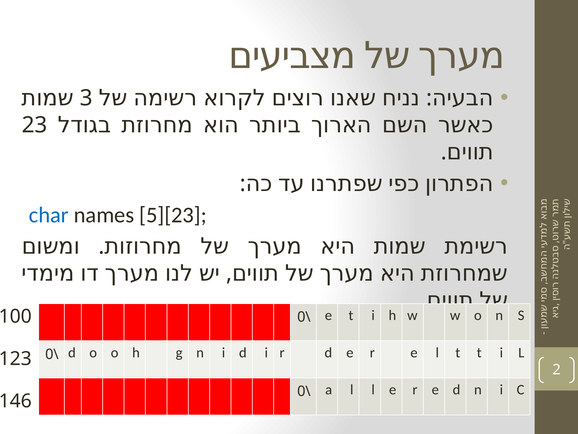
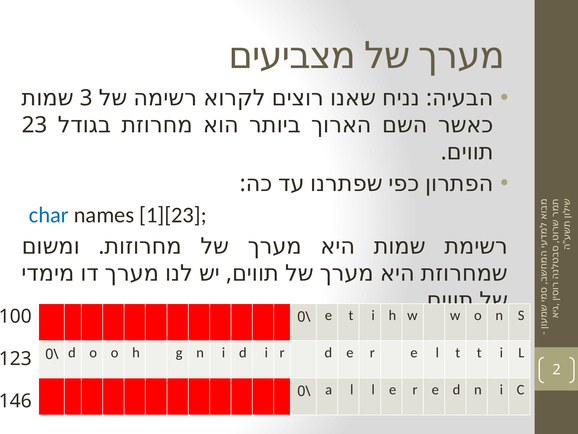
5][23: 5][23 -> 1][23 (173, 215)
